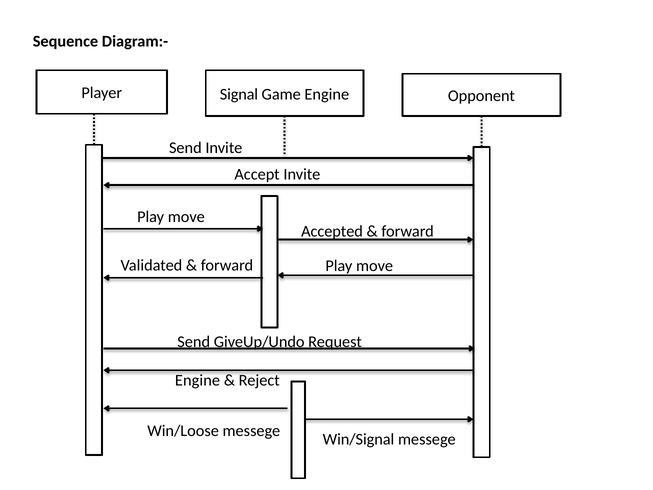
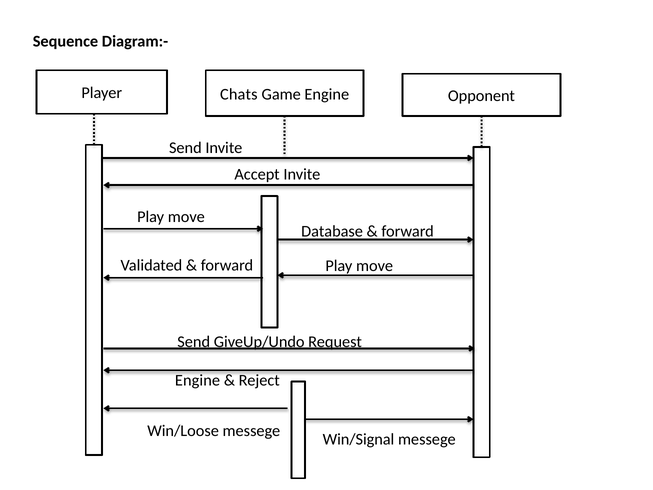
Signal: Signal -> Chats (239, 94)
Accepted: Accepted -> Database (332, 231)
